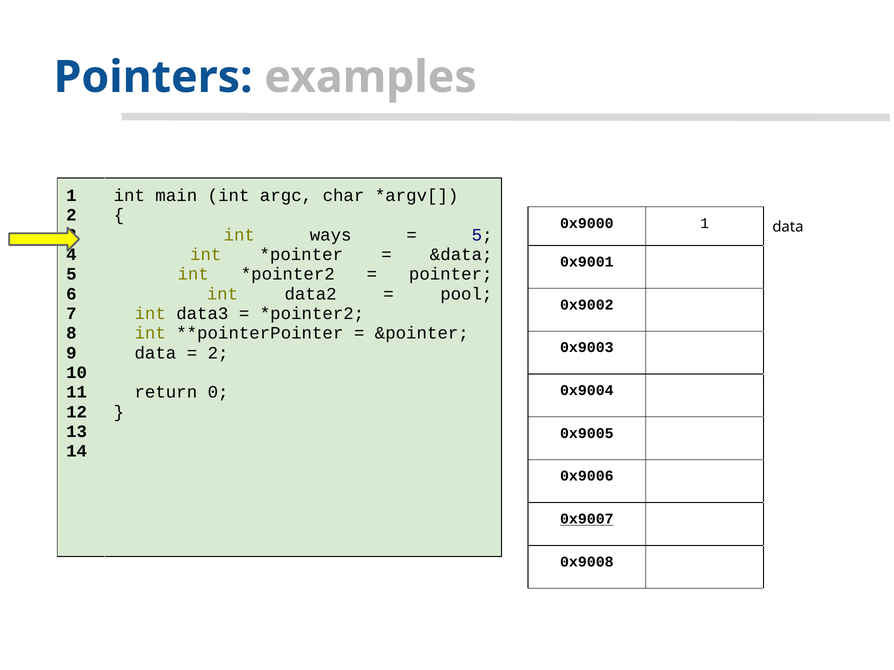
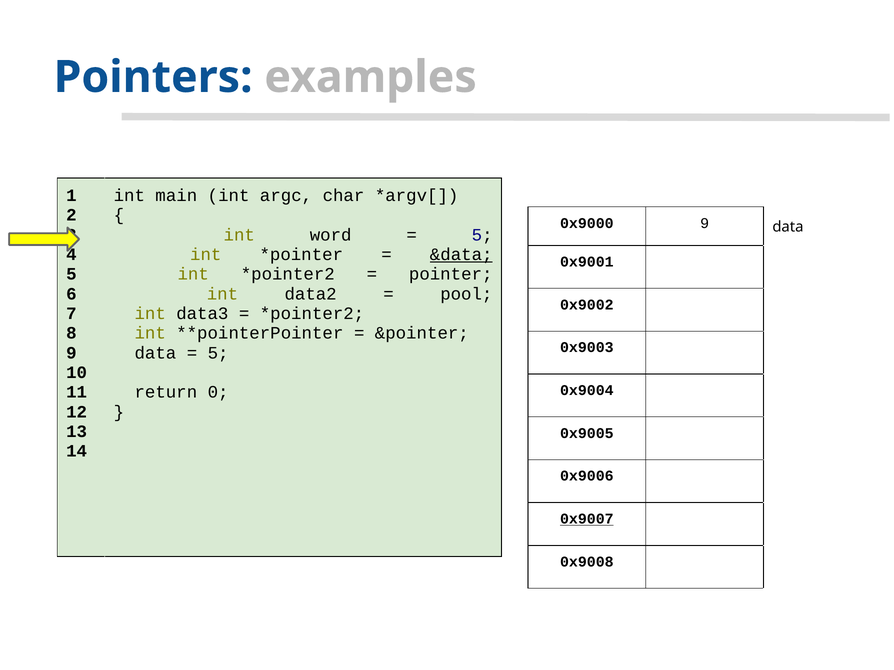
0x9000 1: 1 -> 9 (705, 223)
ways: ways -> word (331, 235)
&data underline: none -> present (461, 255)
2: 2 -> 5 (218, 353)
